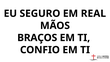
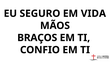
REAL: REAL -> VIDA (93, 13)
